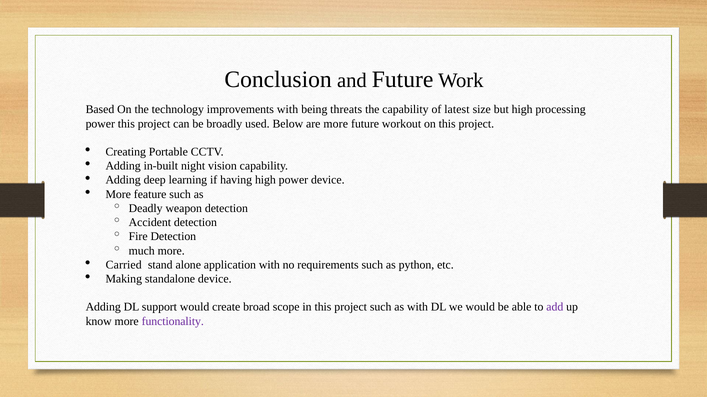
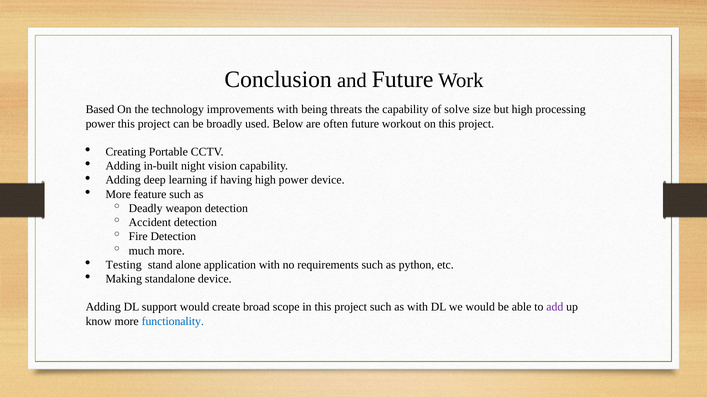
latest: latest -> solve (457, 110)
are more: more -> often (336, 124)
Carried: Carried -> Testing (124, 265)
functionality colour: purple -> blue (173, 322)
